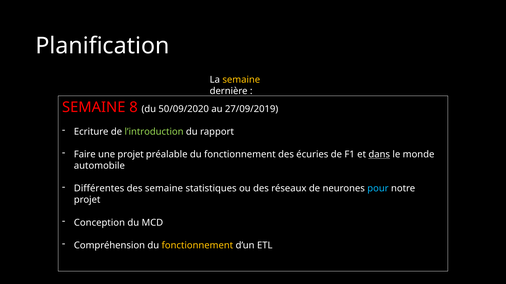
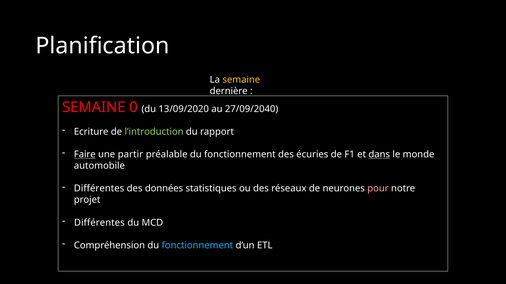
8: 8 -> 0 (133, 108)
50/09/2020: 50/09/2020 -> 13/09/2020 (184, 109)
27/09/2019: 27/09/2019 -> 27/09/2040 (252, 109)
Faire underline: none -> present (85, 155)
une projet: projet -> partir (130, 155)
des semaine: semaine -> données (164, 189)
pour colour: light blue -> pink (378, 189)
Conception: Conception -> Différentes (99, 223)
fonctionnement colour: yellow -> light blue (197, 246)
